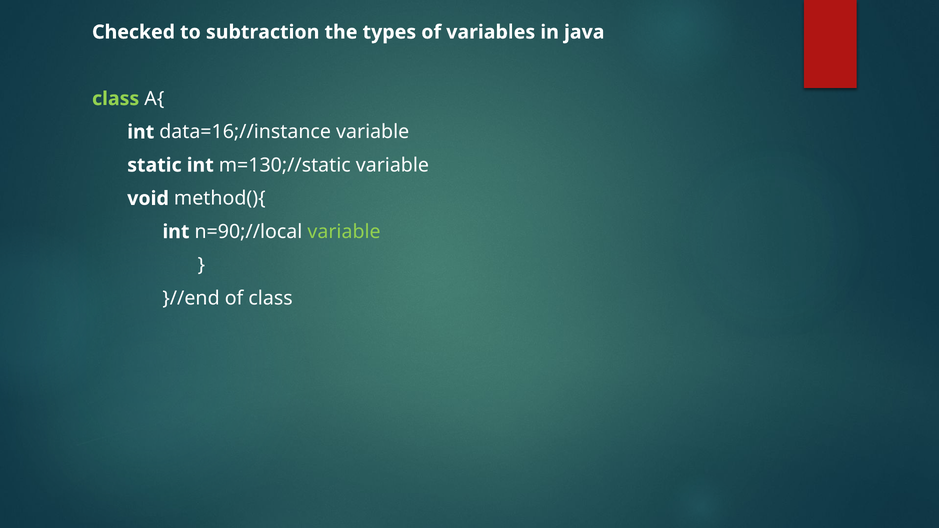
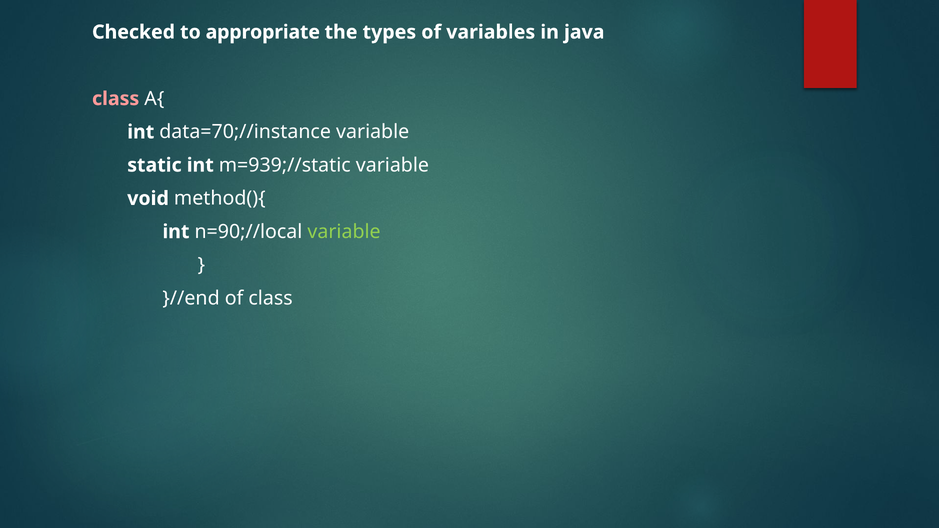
subtraction: subtraction -> appropriate (263, 32)
class colour: light green -> pink (116, 99)
data=16;//instance: data=16;//instance -> data=70;//instance (245, 132)
m=130;//static: m=130;//static -> m=939;//static (285, 165)
